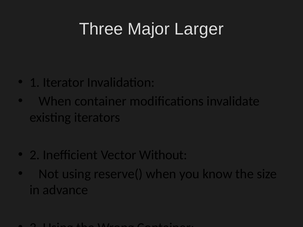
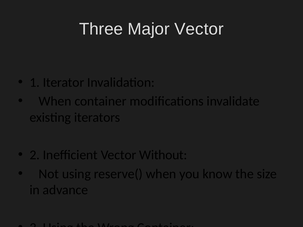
Major Larger: Larger -> Vector (199, 29)
